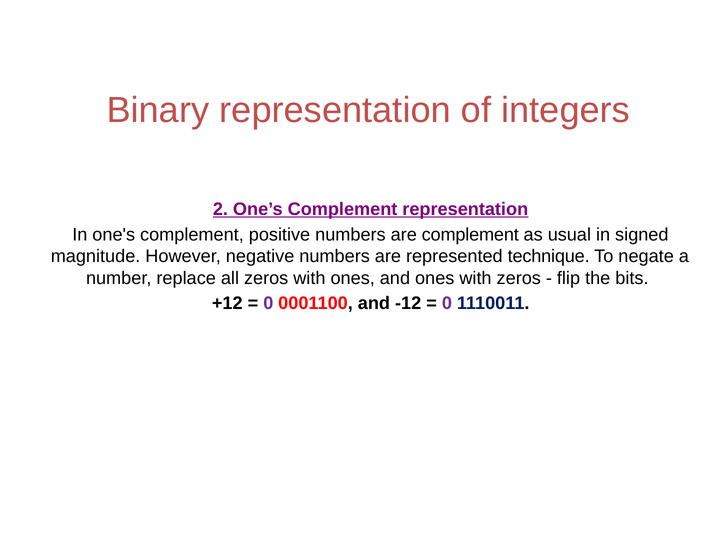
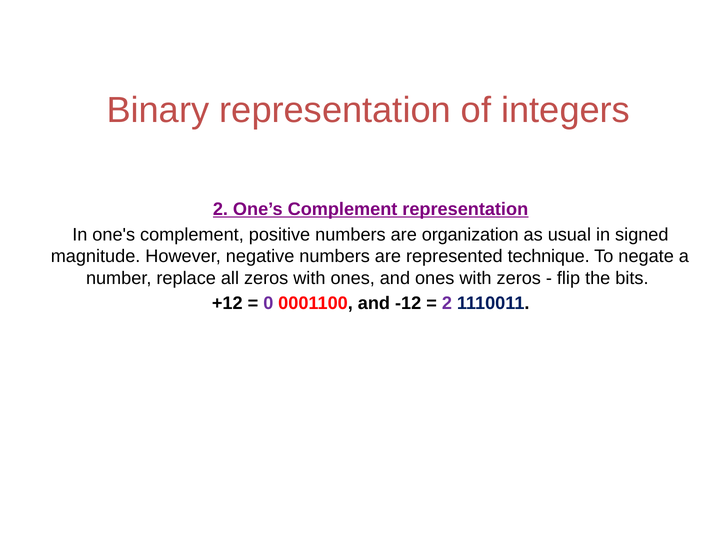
are complement: complement -> organization (470, 234)
0: 0 -> 2 (447, 303)
